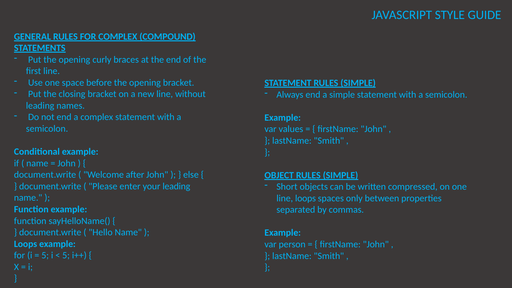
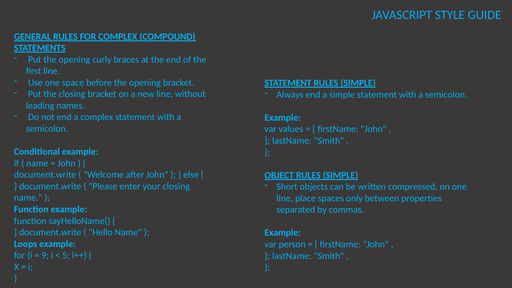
your leading: leading -> closing (176, 186)
line loops: loops -> place (305, 198)
5: 5 -> 9 (45, 255)
